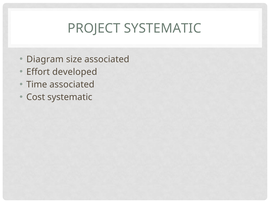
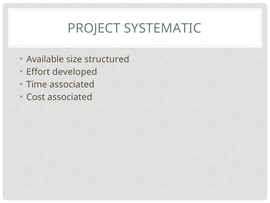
Diagram: Diagram -> Available (45, 59)
size associated: associated -> structured (107, 59)
Cost systematic: systematic -> associated (70, 97)
